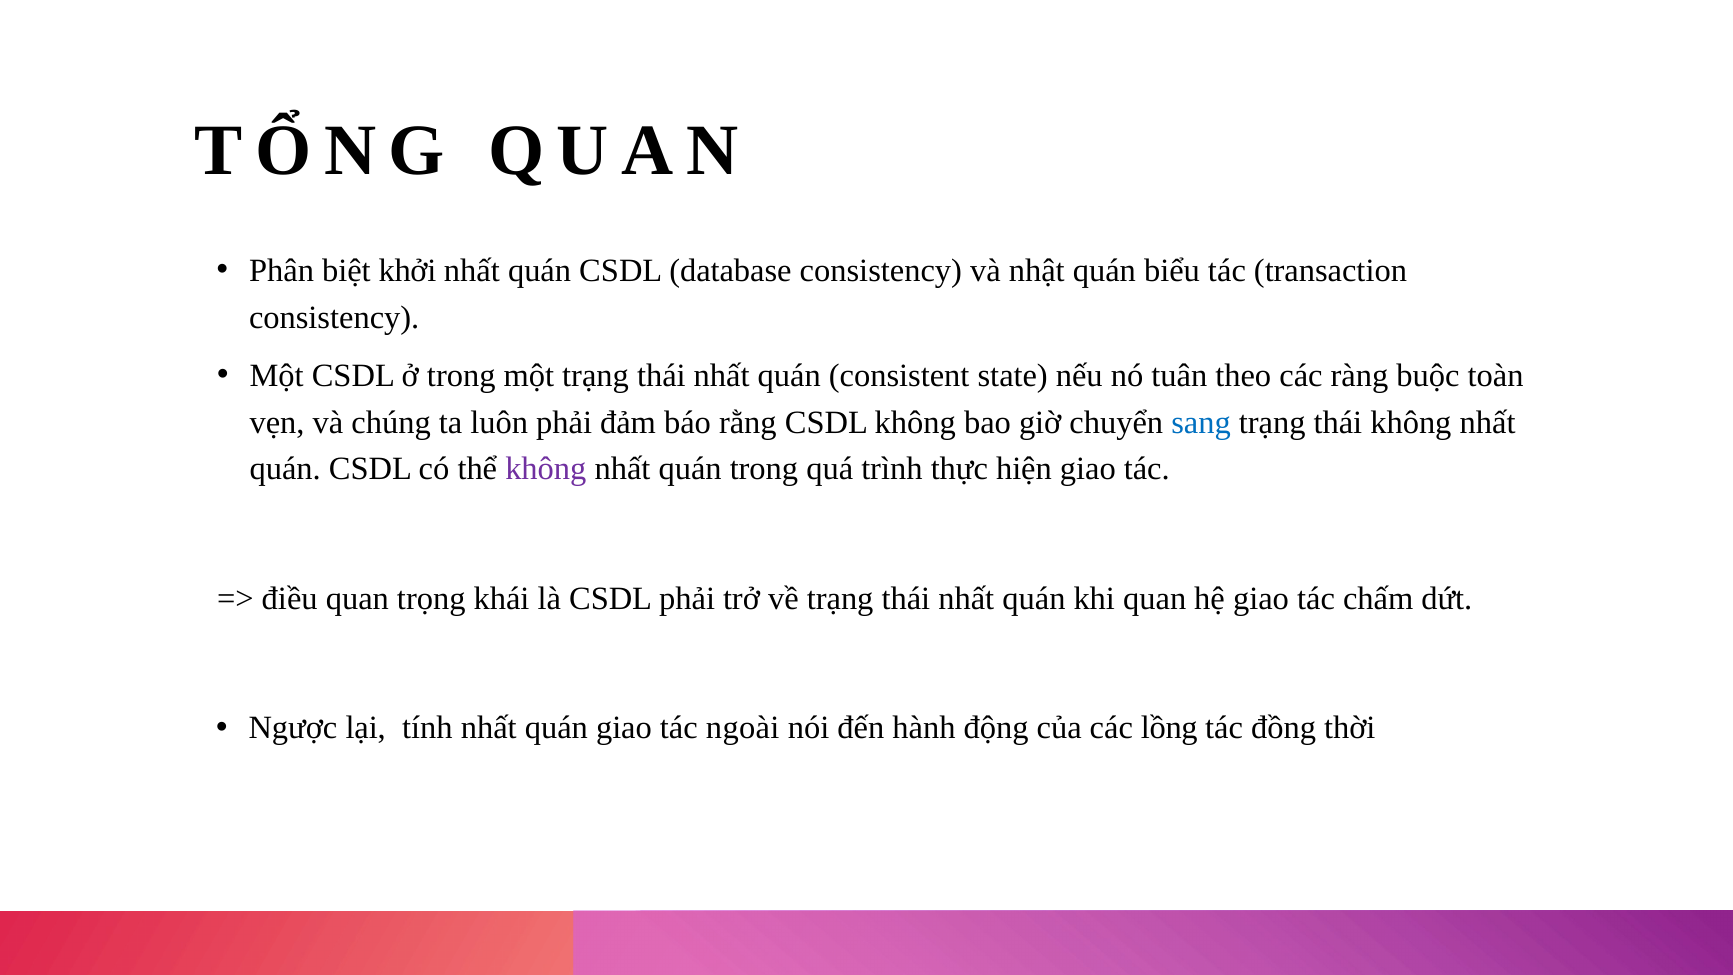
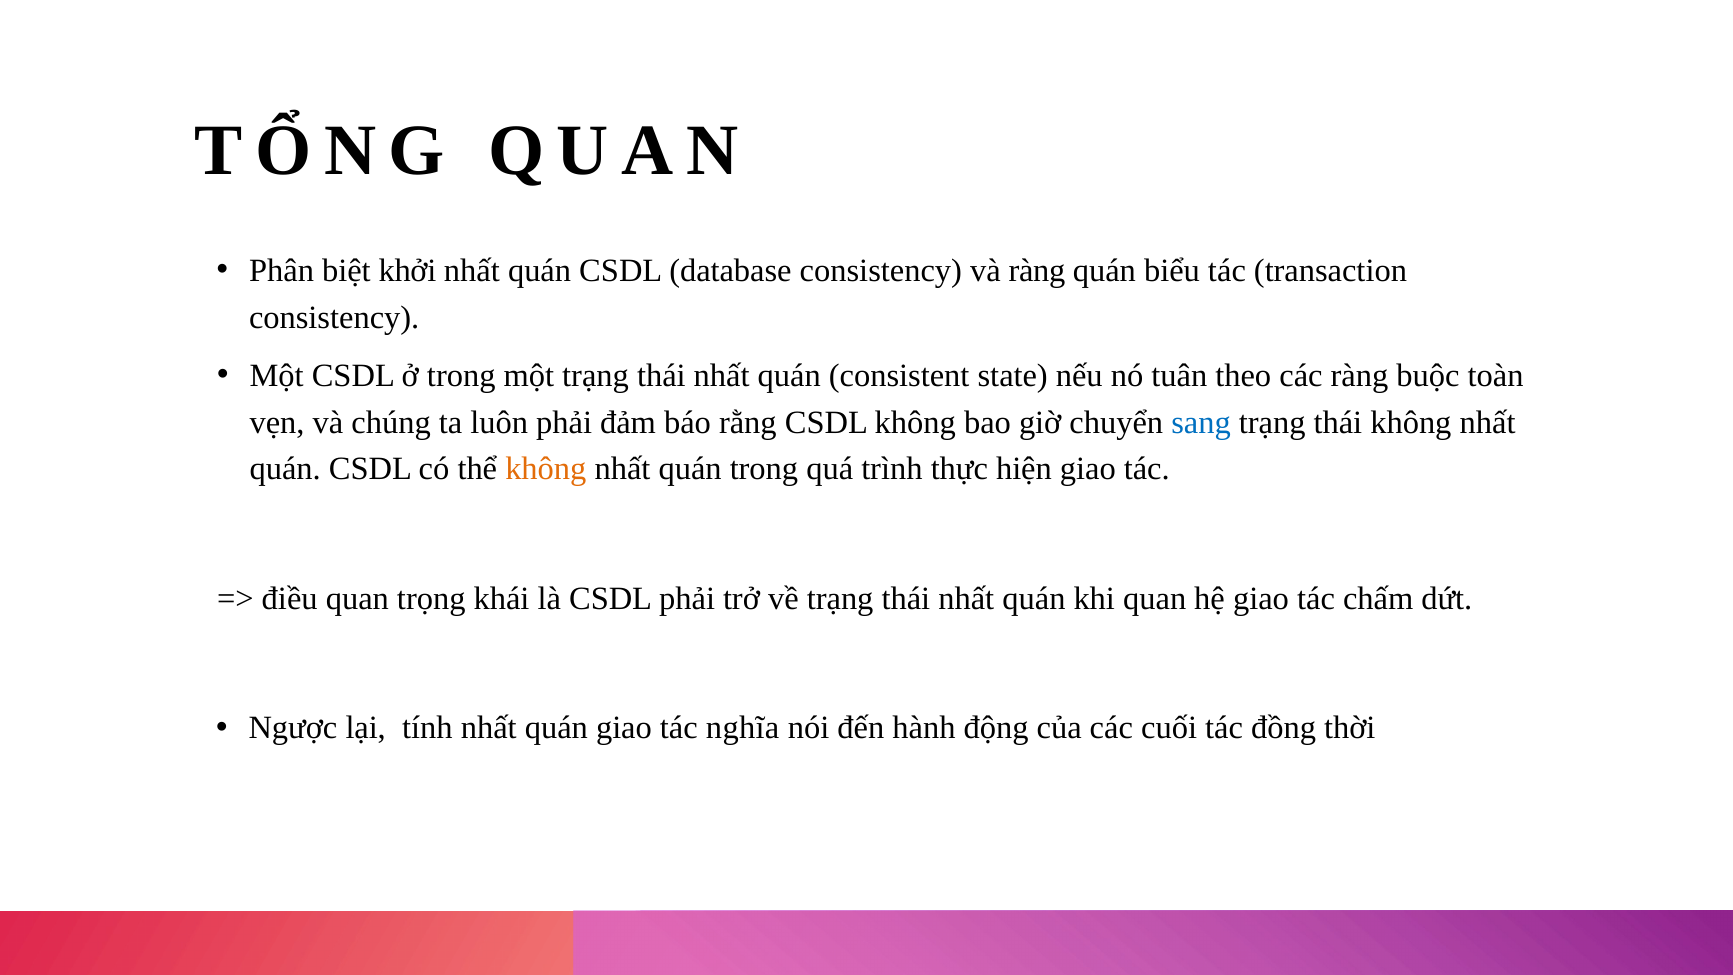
và nhật: nhật -> ràng (1037, 271)
không colour: purple -> orange (546, 469)
ngoài: ngoài -> nghĩa (743, 728)
lồng: lồng -> cuối (1169, 728)
